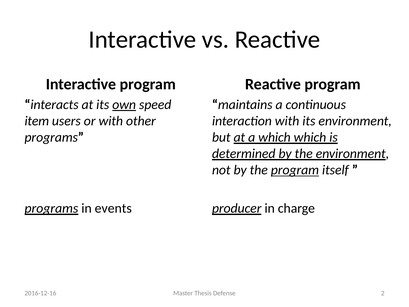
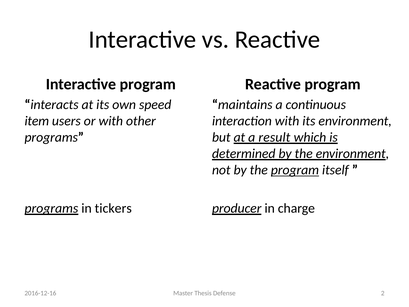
own underline: present -> none (124, 105)
a which: which -> result (274, 137)
events: events -> tickers (113, 208)
